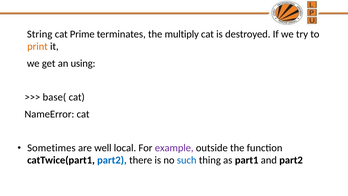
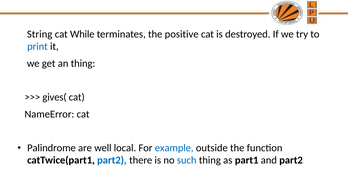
Prime: Prime -> While (82, 34)
multiply: multiply -> positive (182, 34)
print colour: orange -> blue (37, 46)
an using: using -> thing (83, 63)
base(: base( -> gives( (55, 97)
Sometimes: Sometimes -> Palindrome (51, 148)
example colour: purple -> blue (174, 148)
